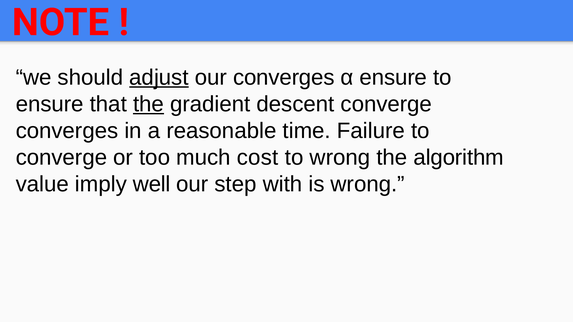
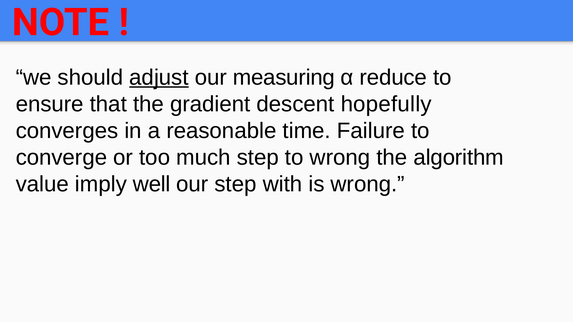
our converges: converges -> measuring (284, 77)
α ensure: ensure -> reduce (393, 77)
the underline: present -> none (148, 104)
descent converge: converge -> hopefully (386, 104)
much cost: cost -> step (258, 158)
